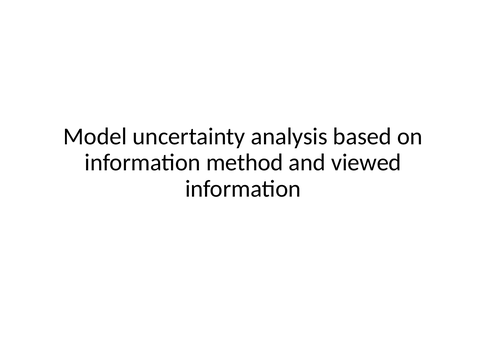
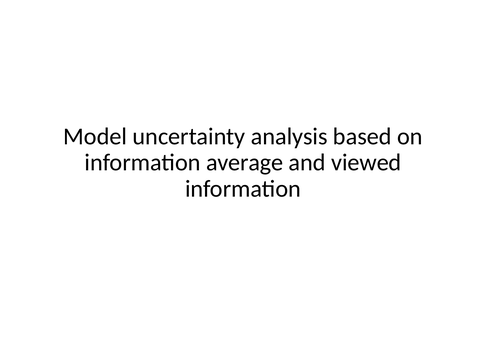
method: method -> average (245, 162)
